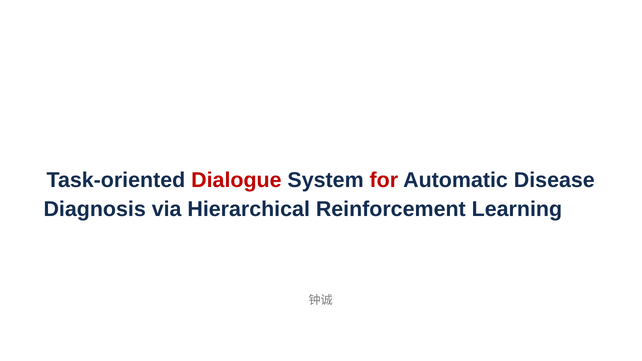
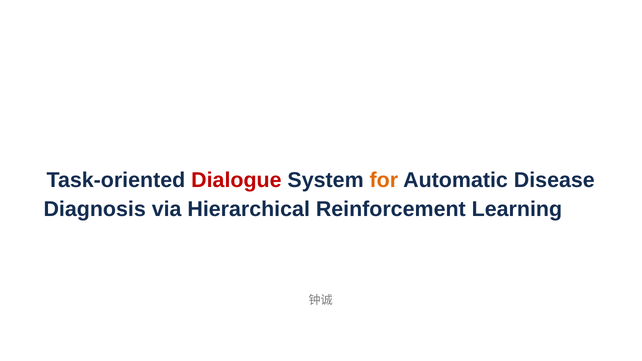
for colour: red -> orange (384, 180)
